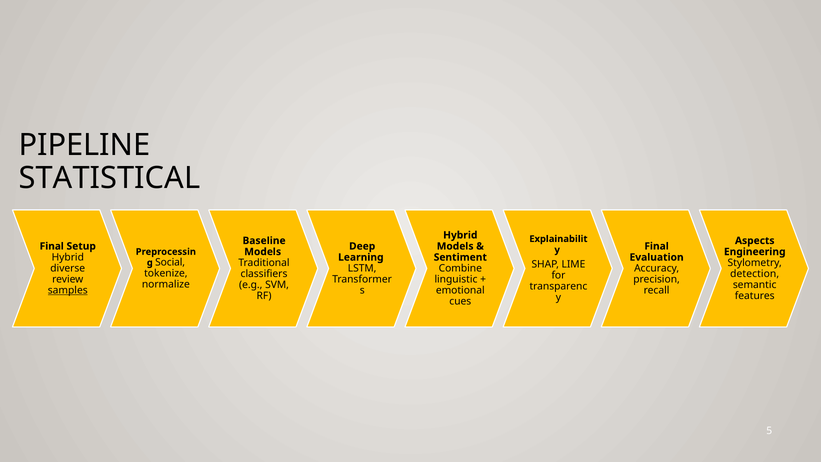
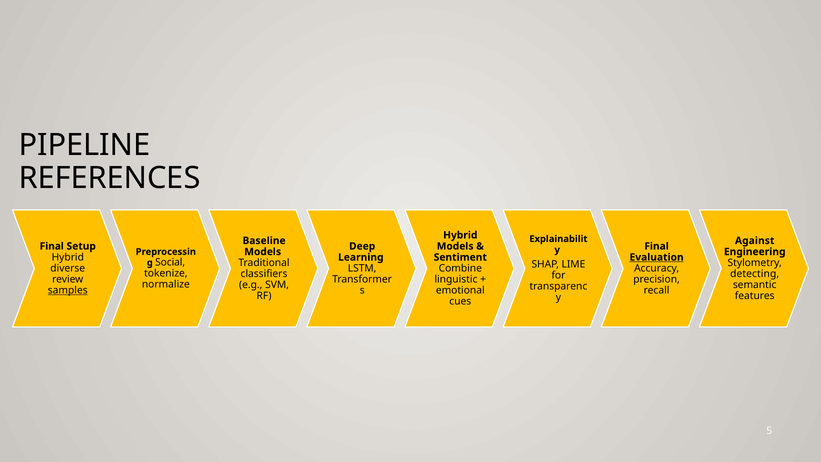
STATISTICAL: STATISTICAL -> REFERENCES (110, 178)
Aspects: Aspects -> Against (755, 241)
Evaluation underline: none -> present (657, 257)
detection: detection -> detecting (755, 274)
